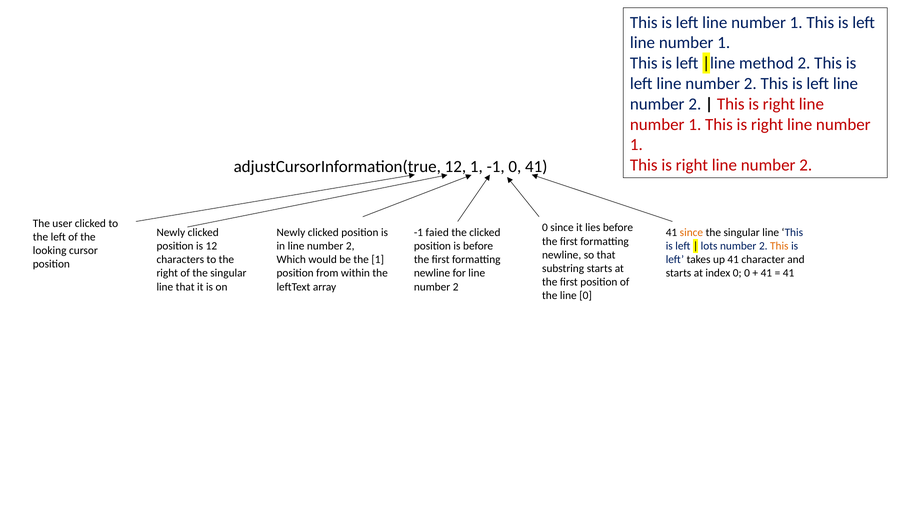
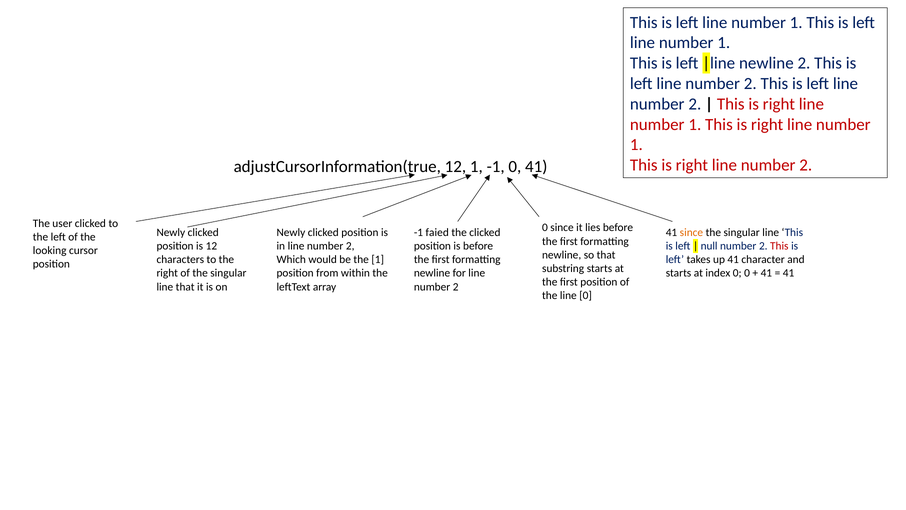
method: method -> newline (766, 63)
lots: lots -> null (709, 246)
This colour: orange -> red (779, 246)
